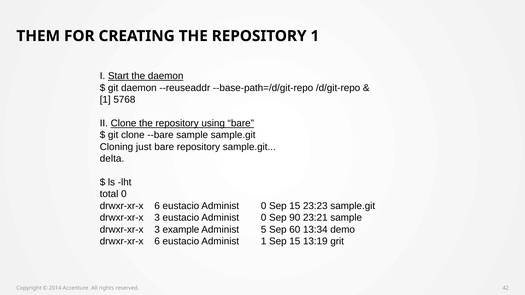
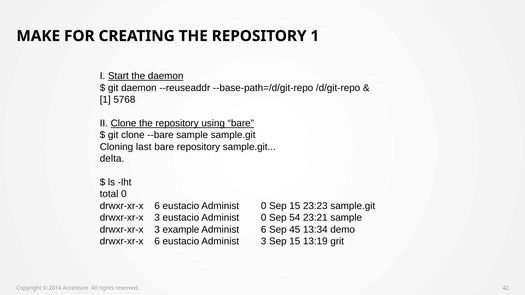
THEM: THEM -> MAKE (38, 36)
just: just -> last (144, 147)
90: 90 -> 54 (295, 218)
Administ 5: 5 -> 6 (264, 230)
60: 60 -> 45 (295, 230)
Administ 1: 1 -> 3 (264, 241)
